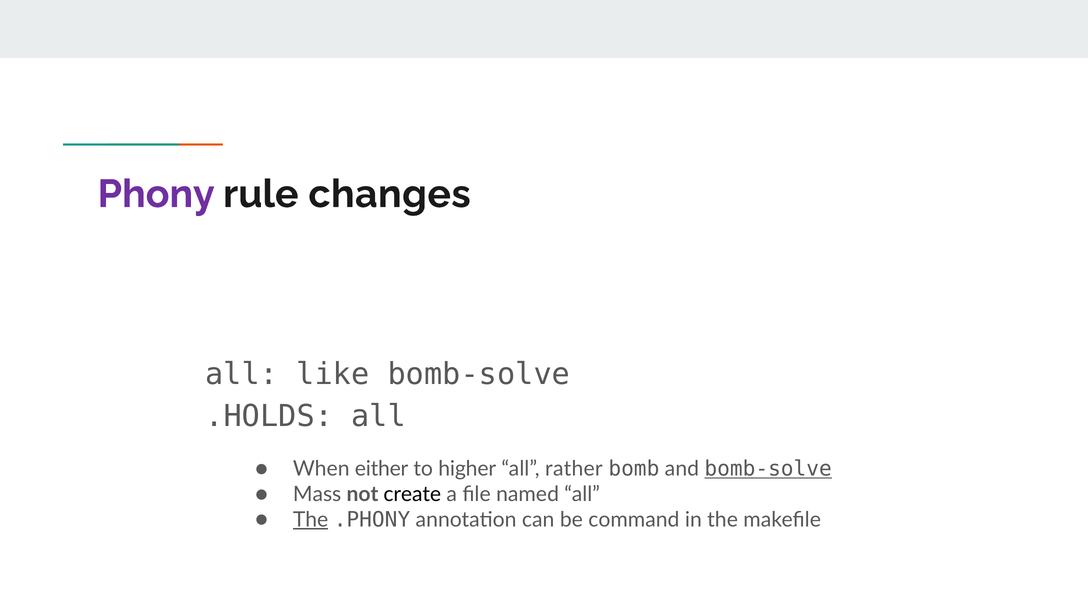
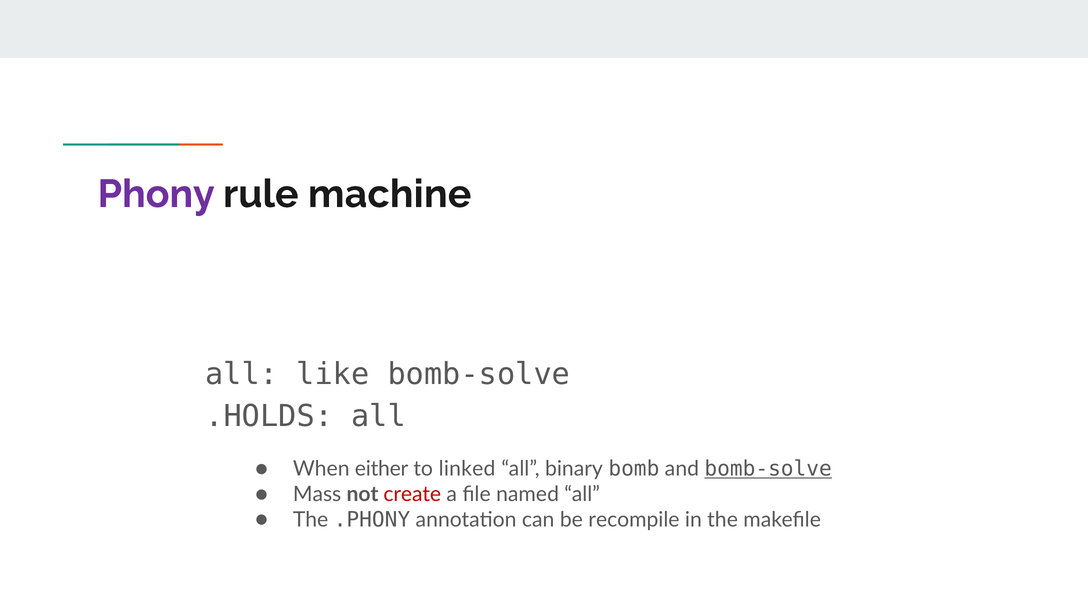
changes: changes -> machine (390, 194)
higher: higher -> linked (467, 469)
rather: rather -> binary (574, 469)
create colour: black -> red (412, 494)
The underline: present -> none (311, 520)
command: command -> recompile (634, 520)
